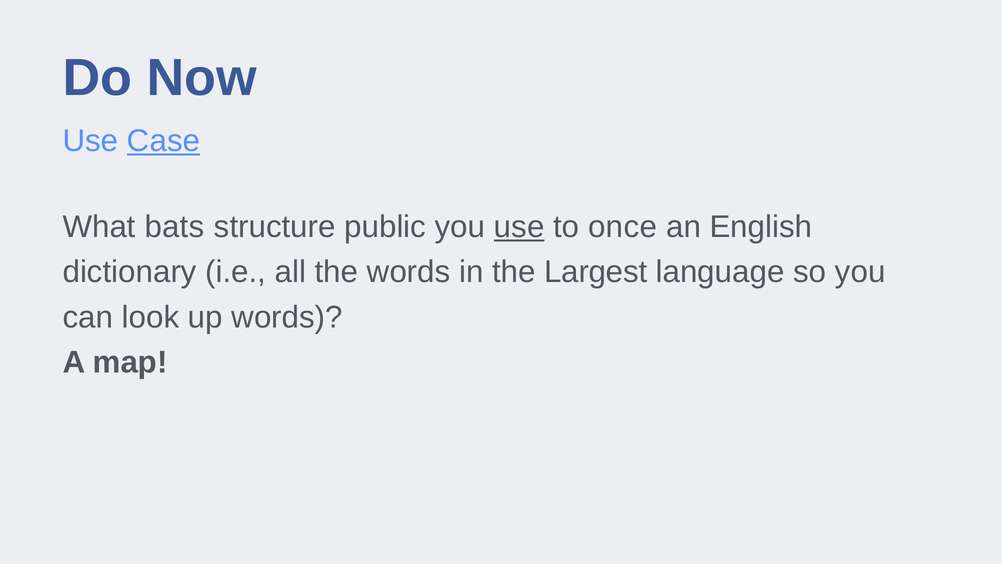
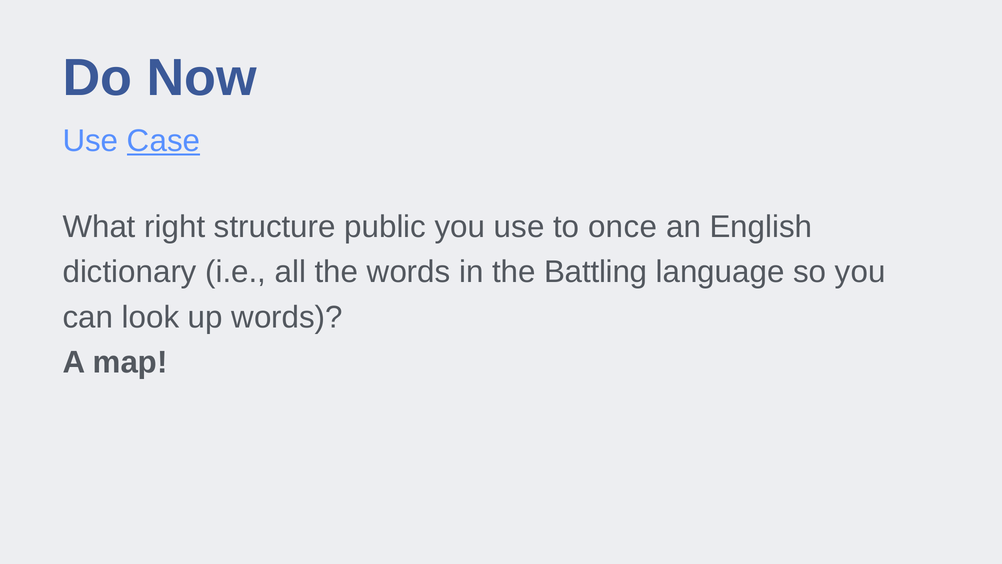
bats: bats -> right (175, 227)
use underline: present -> none (519, 227)
Largest: Largest -> Battling (596, 272)
